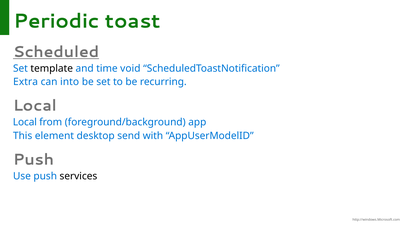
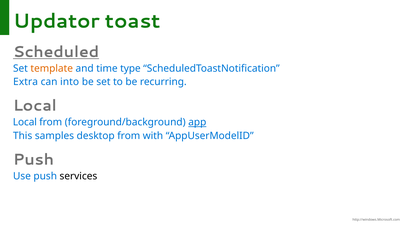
Periodic: Periodic -> Updator (56, 21)
template colour: black -> orange (52, 68)
void: void -> type (130, 68)
app underline: none -> present (197, 122)
element: element -> samples (54, 136)
desktop send: send -> from (129, 136)
